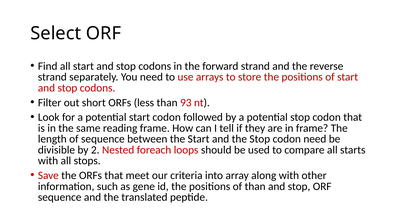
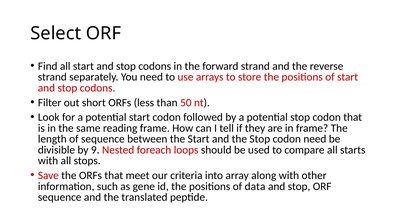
93: 93 -> 50 (186, 103)
2: 2 -> 9 (95, 150)
of than: than -> data (255, 187)
